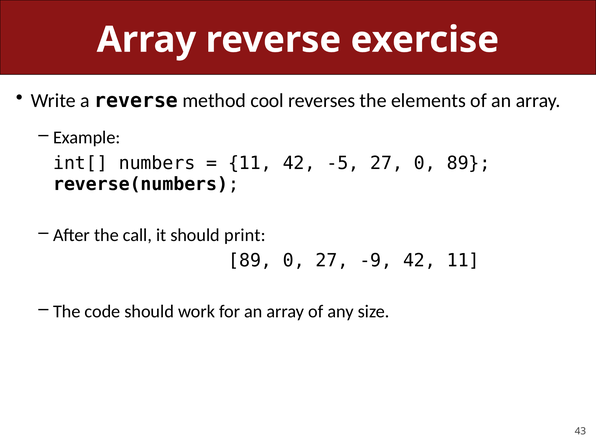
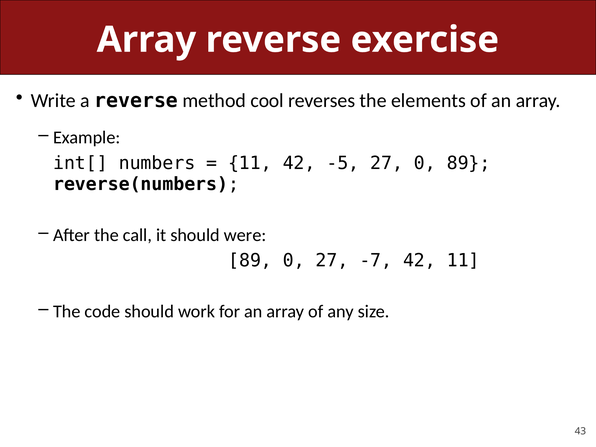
print: print -> were (245, 235)
-9: -9 -> -7 (376, 261)
